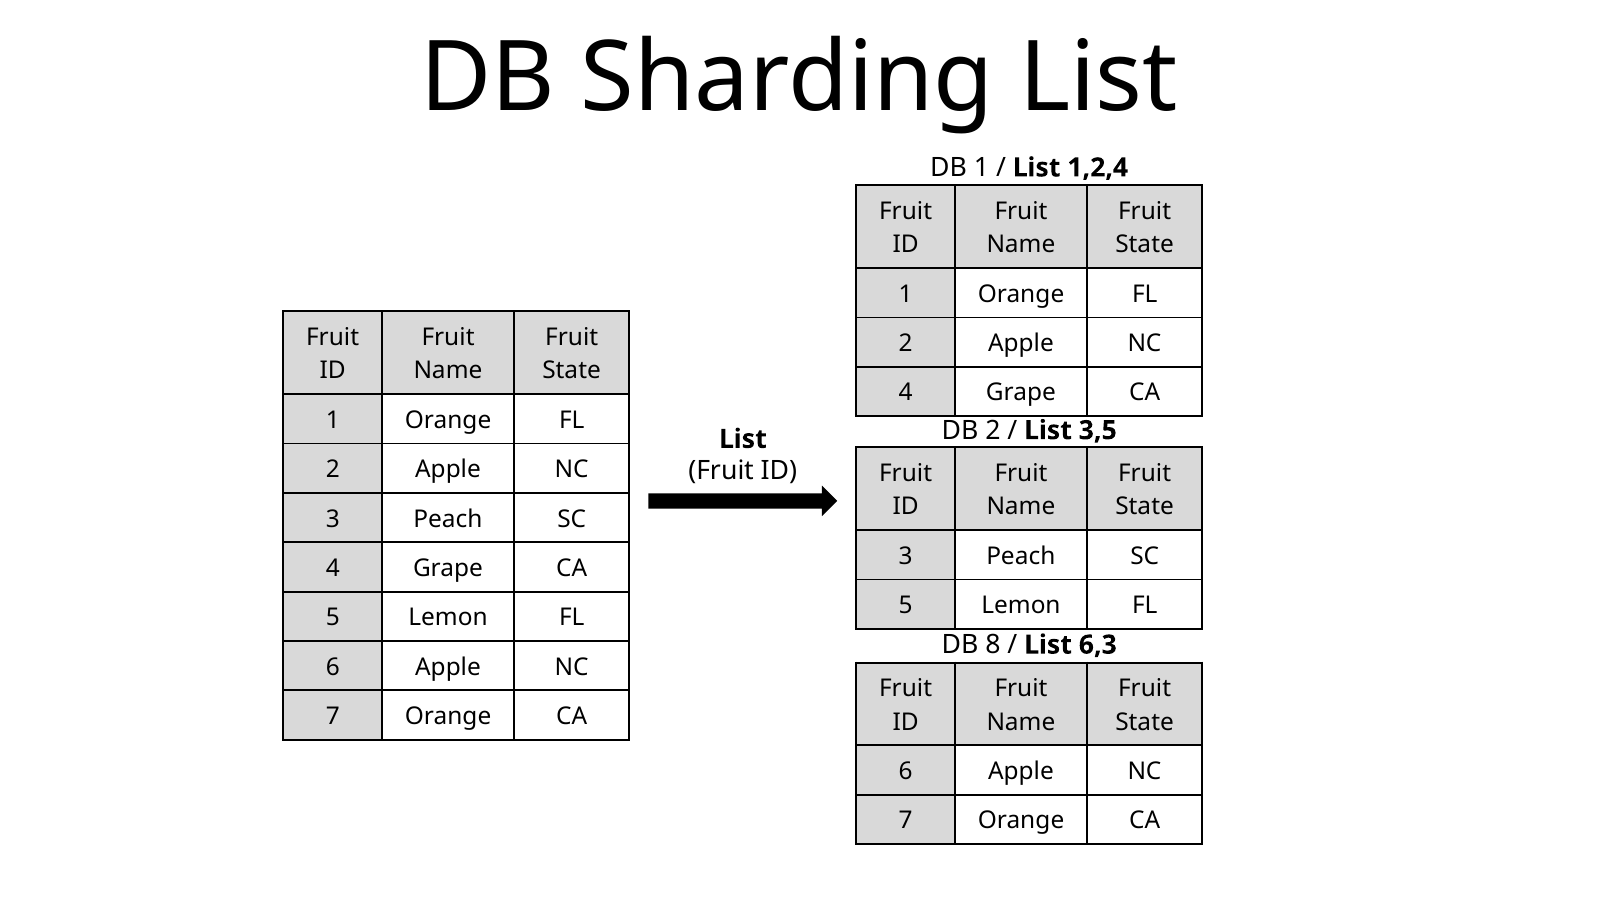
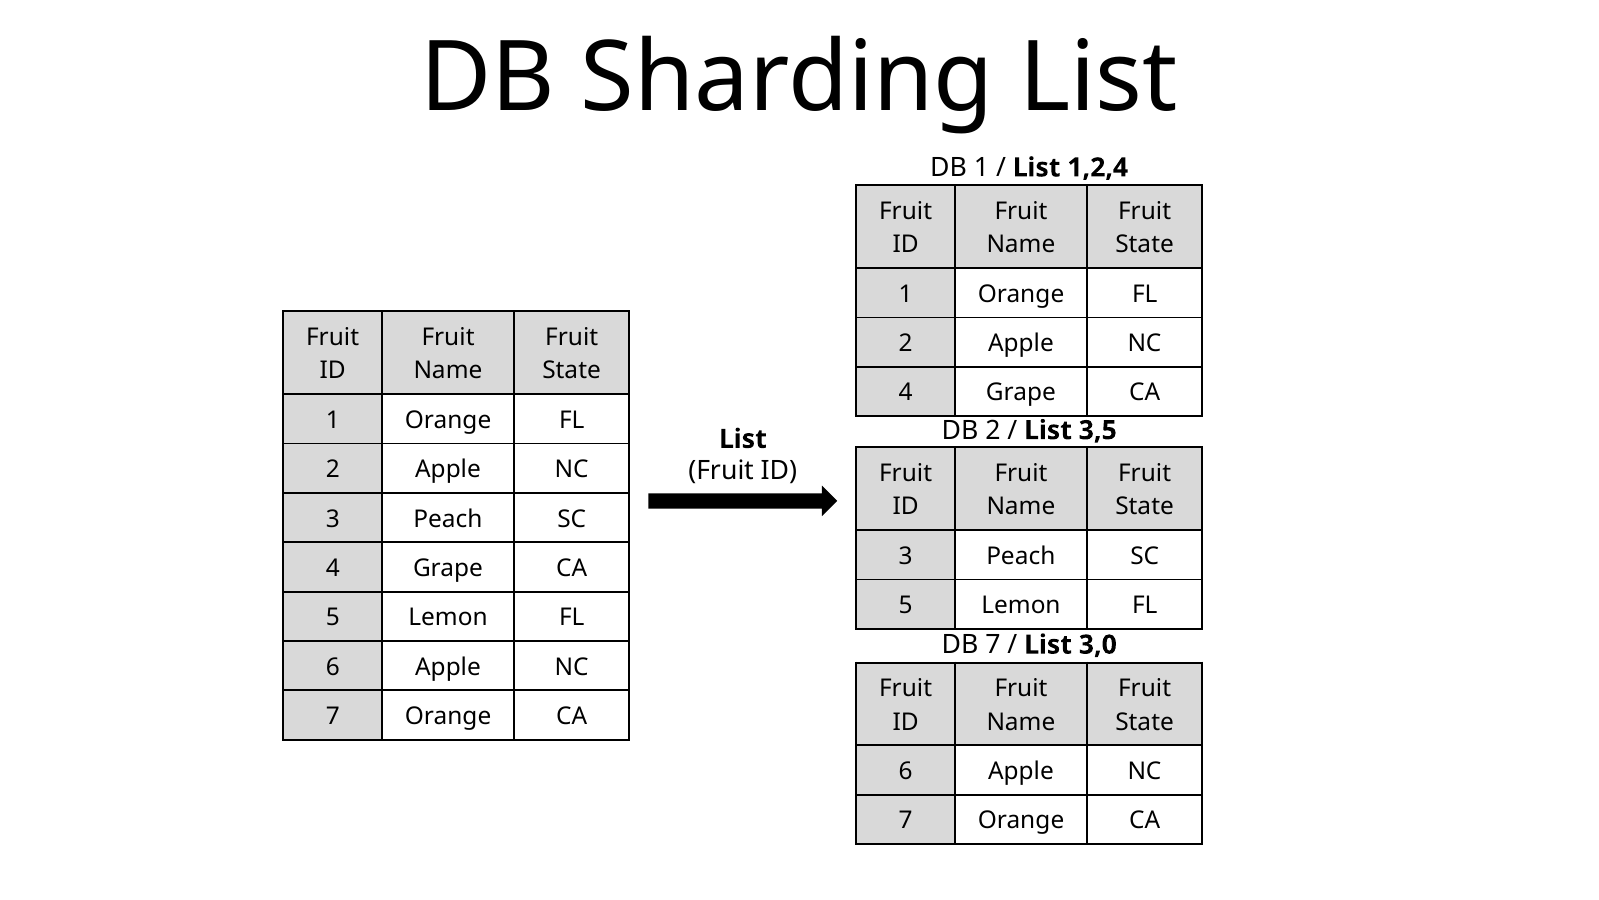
DB 8: 8 -> 7 (993, 644)
6,3: 6,3 -> 3,0 (1098, 644)
